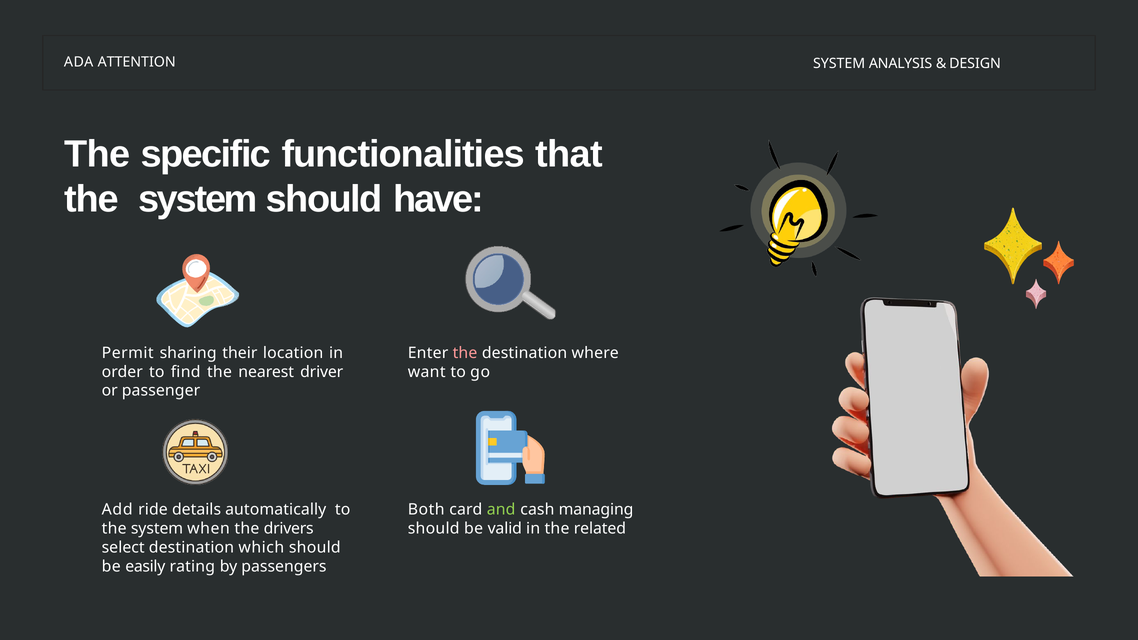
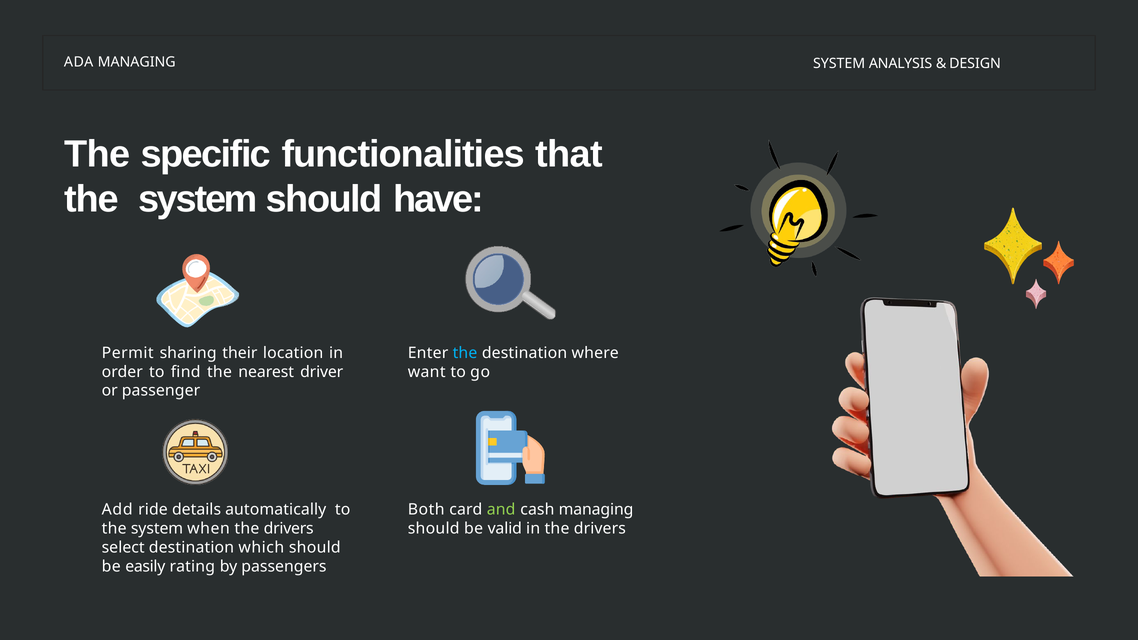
ADA ATTENTION: ATTENTION -> MANAGING (137, 62)
the colour: pink -> light blue (465, 353)
in the related: related -> drivers (600, 529)
